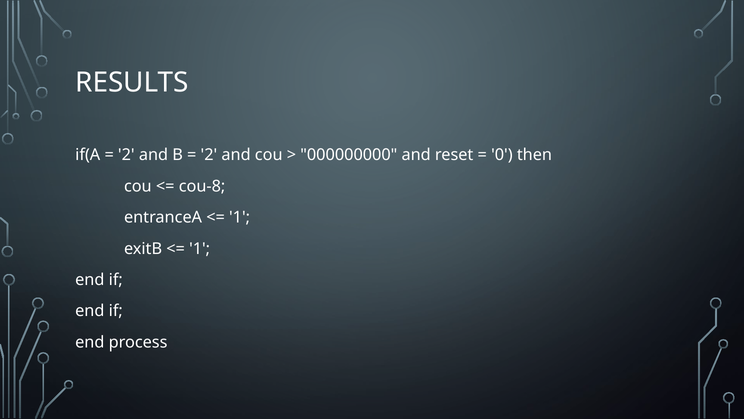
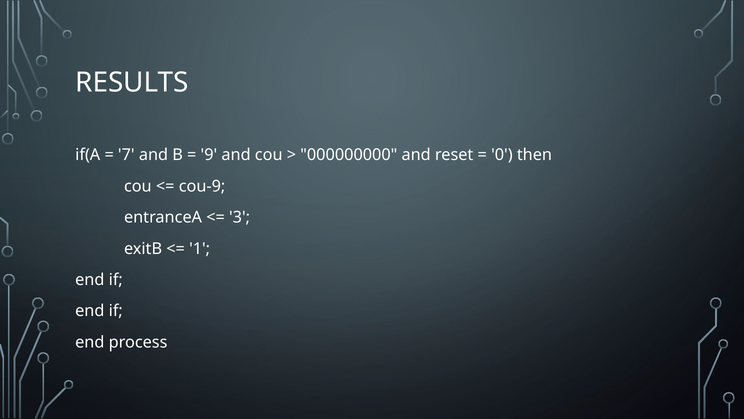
2: 2 -> 7 (126, 155)
2: 2 -> 9 (209, 155)
cou-8: cou-8 -> cou-9 (202, 186)
1: 1 -> 3 (240, 217)
